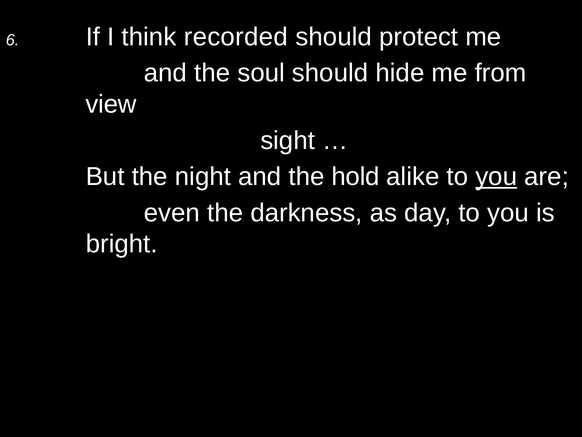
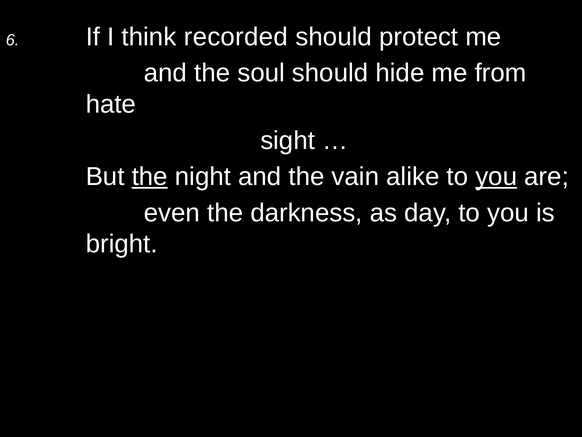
view: view -> hate (111, 104)
the underline: none -> present (150, 177)
hold: hold -> vain (355, 177)
